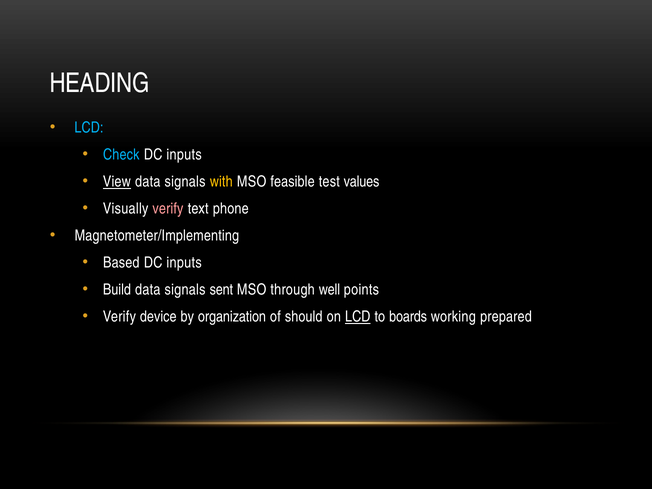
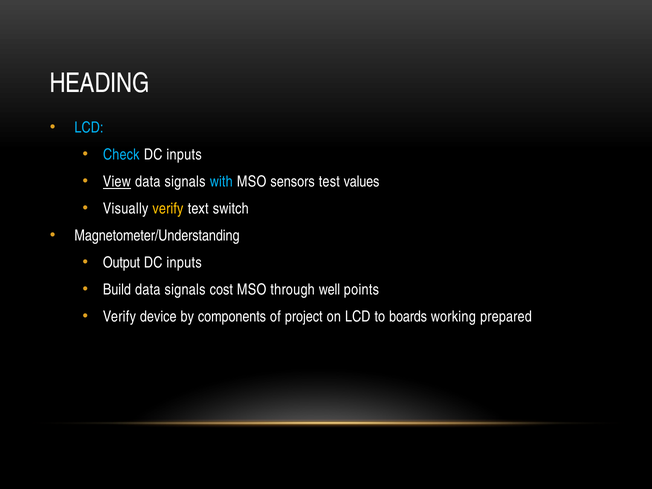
with colour: yellow -> light blue (221, 182)
feasible: feasible -> sensors (293, 182)
verify colour: pink -> yellow (168, 209)
phone: phone -> switch (231, 209)
Magnetometer/Implementing: Magnetometer/Implementing -> Magnetometer/Understanding (157, 236)
Based: Based -> Output (121, 263)
sent: sent -> cost (221, 290)
organization: organization -> components (232, 317)
should: should -> project (304, 317)
LCD underline: present -> none (358, 317)
